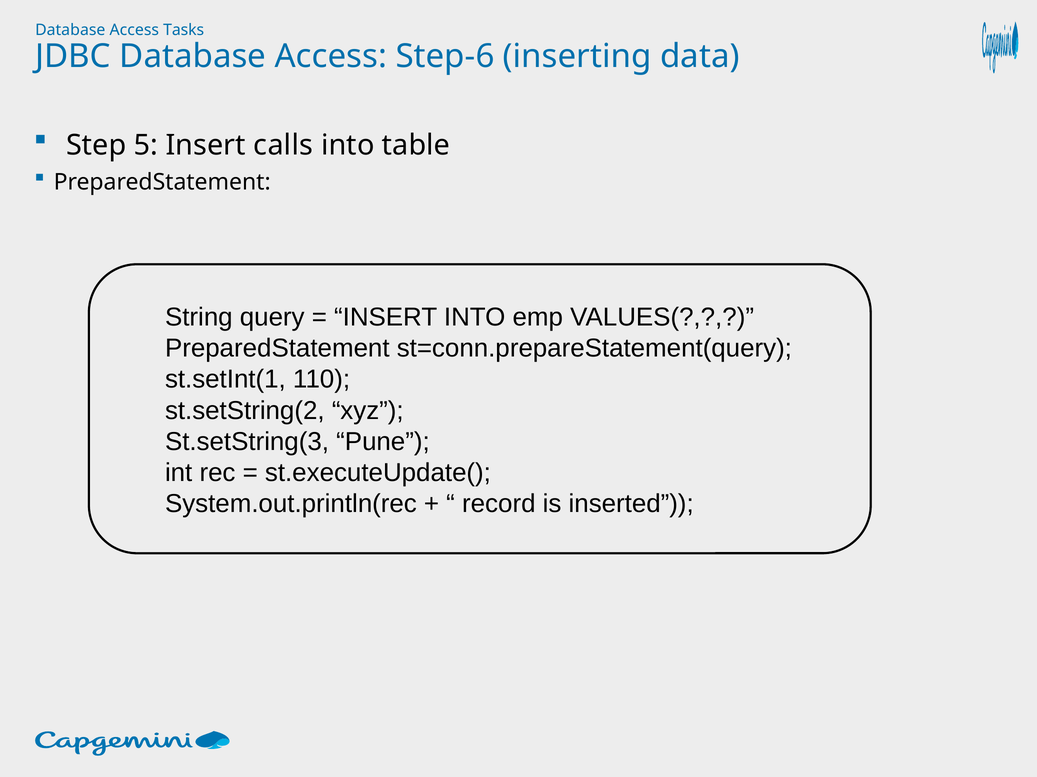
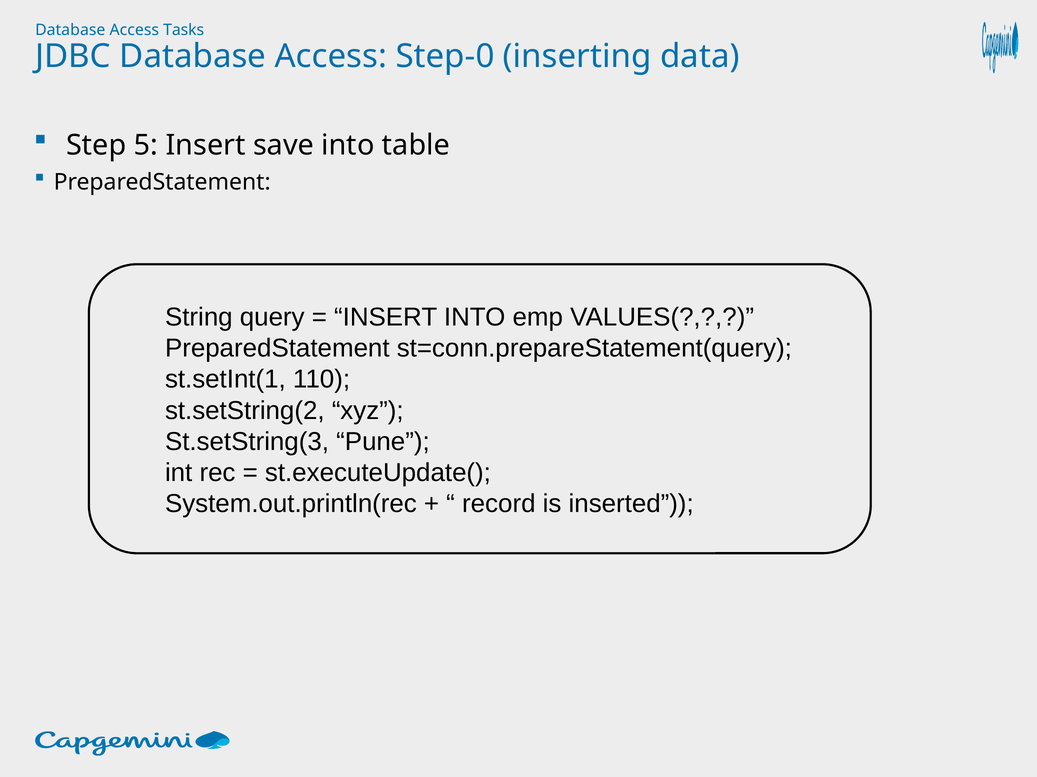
Step-6: Step-6 -> Step-0 (445, 56)
calls: calls -> save (284, 145)
